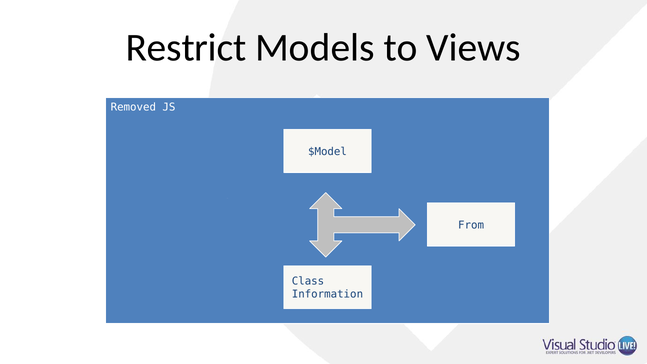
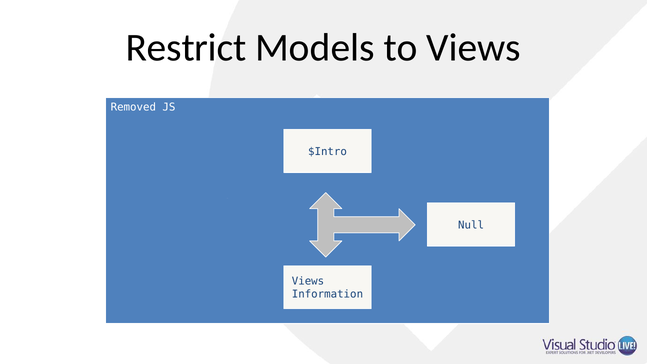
$Model: $Model -> $Intro (327, 152)
From: From -> Null (471, 225)
Class: Class -> Views (308, 281)
